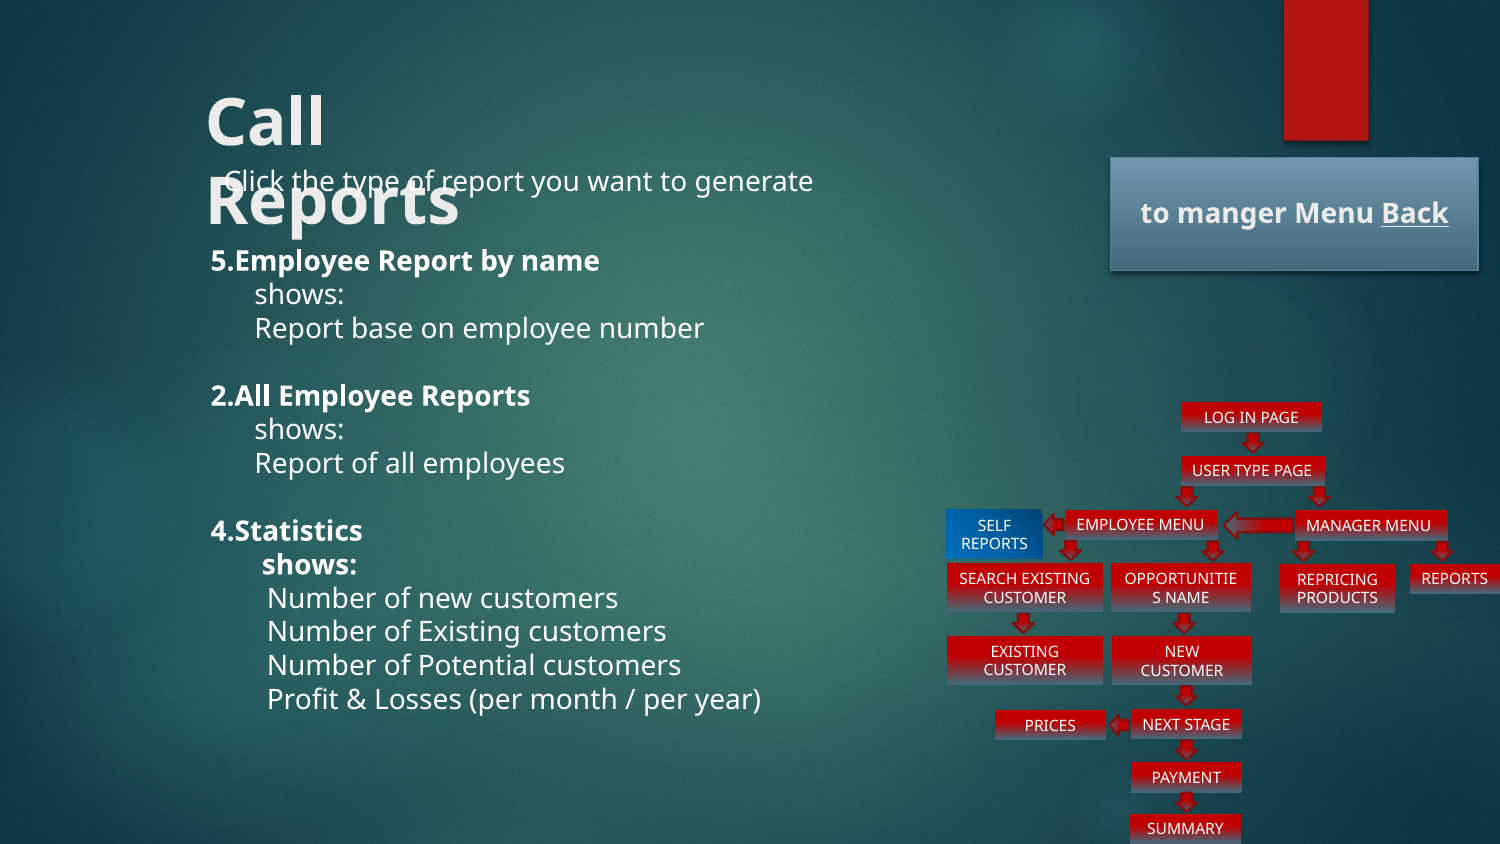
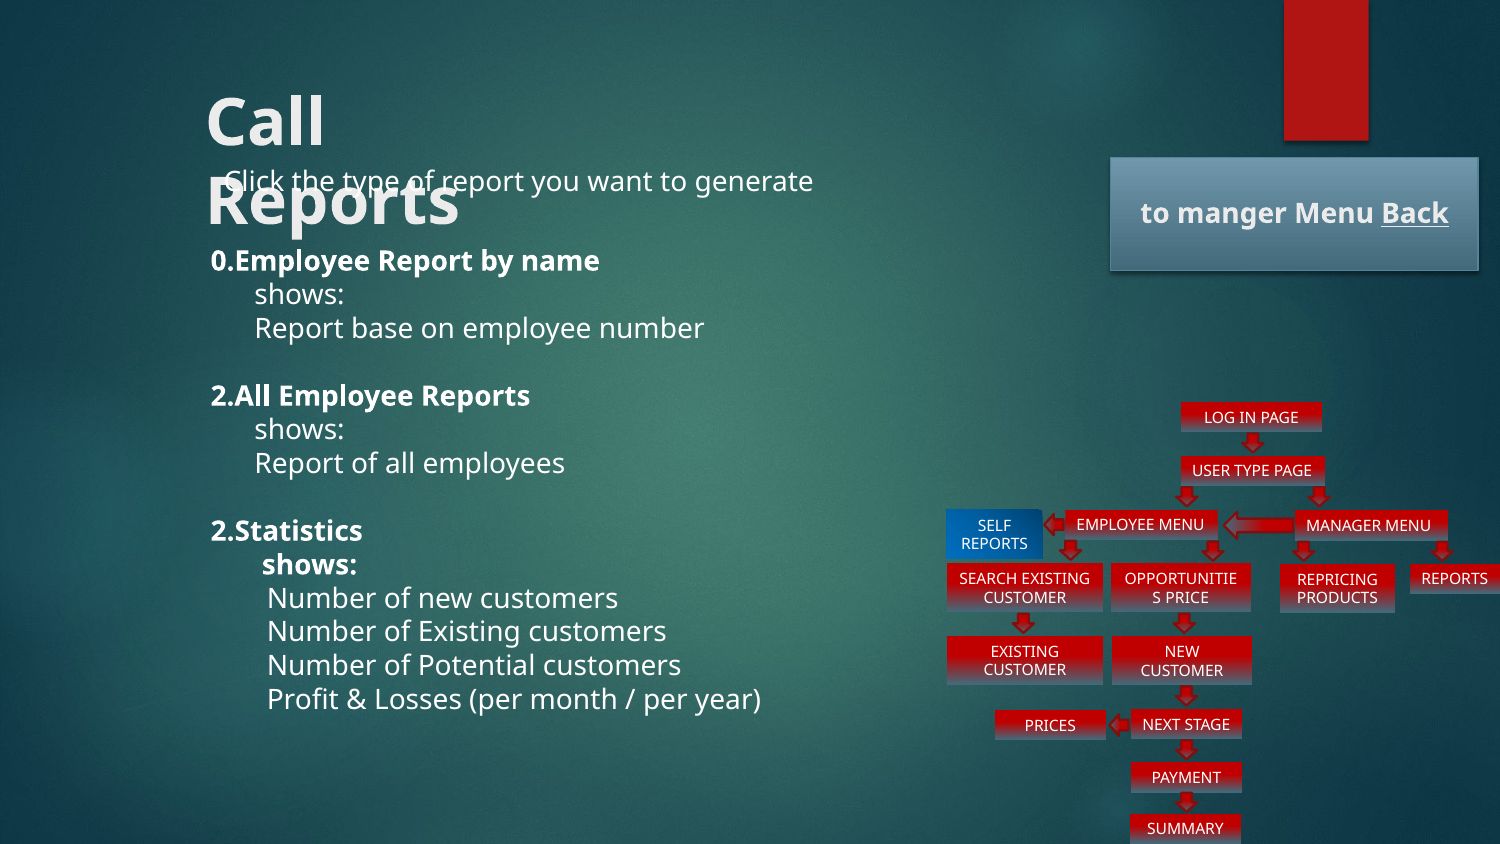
5.Employee: 5.Employee -> 0.Employee (290, 261)
4.Statistics: 4.Statistics -> 2.Statistics (287, 531)
NAME: NAME -> PRICE (1187, 598)
